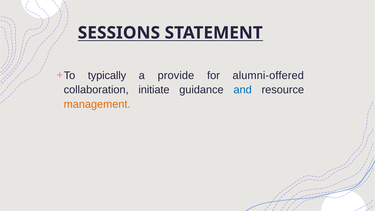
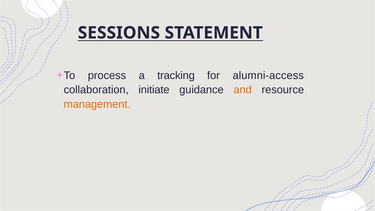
typically: typically -> process (107, 75)
provide: provide -> tracking (176, 75)
alumni-offered: alumni-offered -> alumni-access (268, 75)
and colour: blue -> orange (243, 90)
